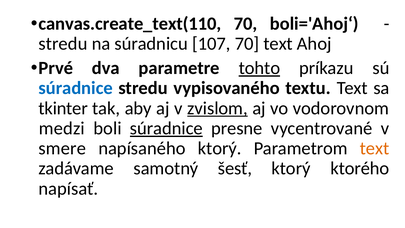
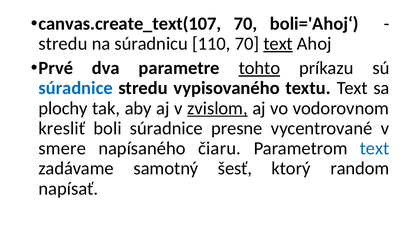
canvas.create_text(110: canvas.create_text(110 -> canvas.create_text(107 (130, 24)
107: 107 -> 110 (211, 44)
text underline: none -> present (278, 44)
tkinter: tkinter -> plochy (63, 108)
medzi: medzi -> kresliť (62, 128)
súradnice underline: present -> none (166, 128)
napísaného ktorý: ktorý -> čiaru (220, 148)
text colour: orange -> blue (375, 148)
ktorého: ktorého -> random (360, 168)
